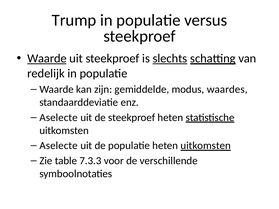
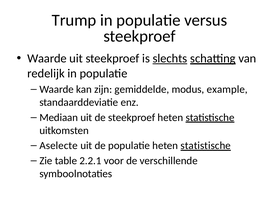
Waarde underline: present -> none (47, 59)
waardes: waardes -> example (227, 89)
Aselecte: Aselecte -> Mediaan (59, 118)
populatie heten uitkomsten: uitkomsten -> statistische (206, 146)
7.3.3: 7.3.3 -> 2.2.1 (90, 161)
